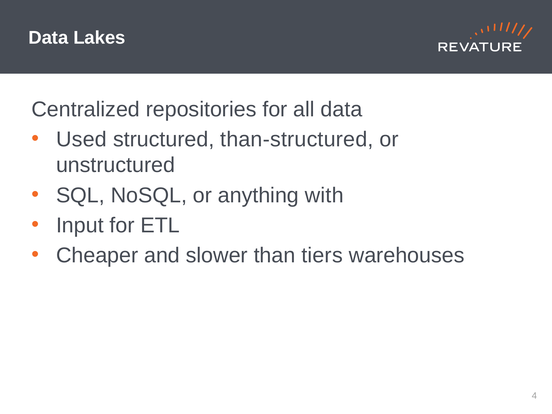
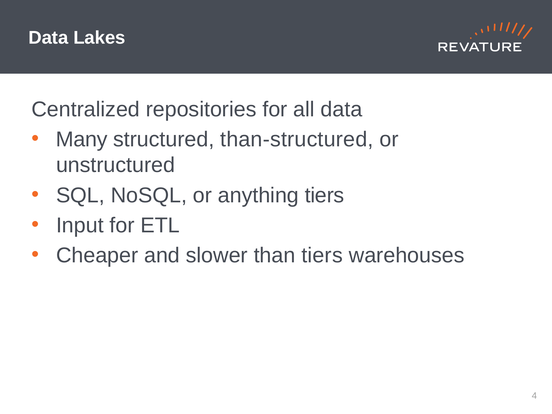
Used: Used -> Many (82, 139)
anything with: with -> tiers (325, 195)
